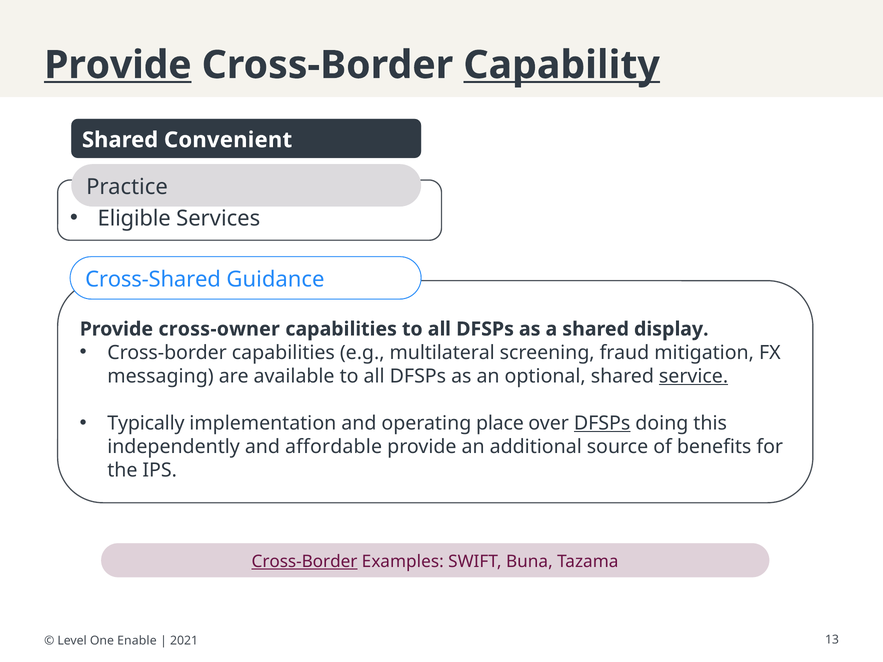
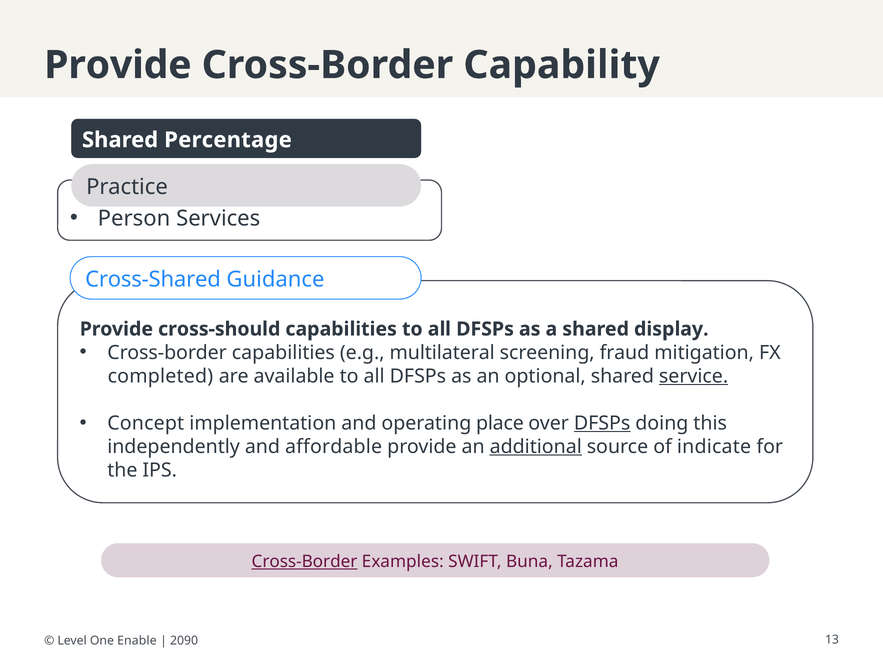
Provide underline: present -> none (118, 65)
Capability underline: present -> none (562, 65)
Convenient: Convenient -> Percentage (228, 140)
Eligible: Eligible -> Person (134, 218)
cross-owner: cross-owner -> cross-should (219, 329)
messaging: messaging -> completed (160, 376)
Typically: Typically -> Concept (146, 423)
additional underline: none -> present (536, 447)
benefits: benefits -> indicate (714, 447)
2021: 2021 -> 2090 (184, 641)
